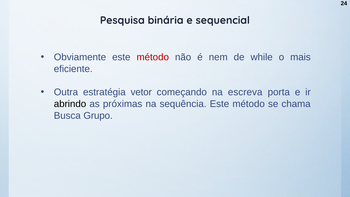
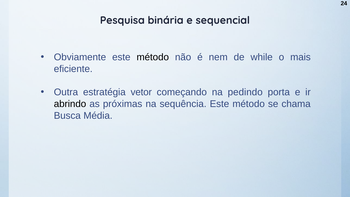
método colour: red -> black (153, 57)
escreva: escreva -> pedindo (245, 92)
Grupo: Grupo -> Média (98, 116)
